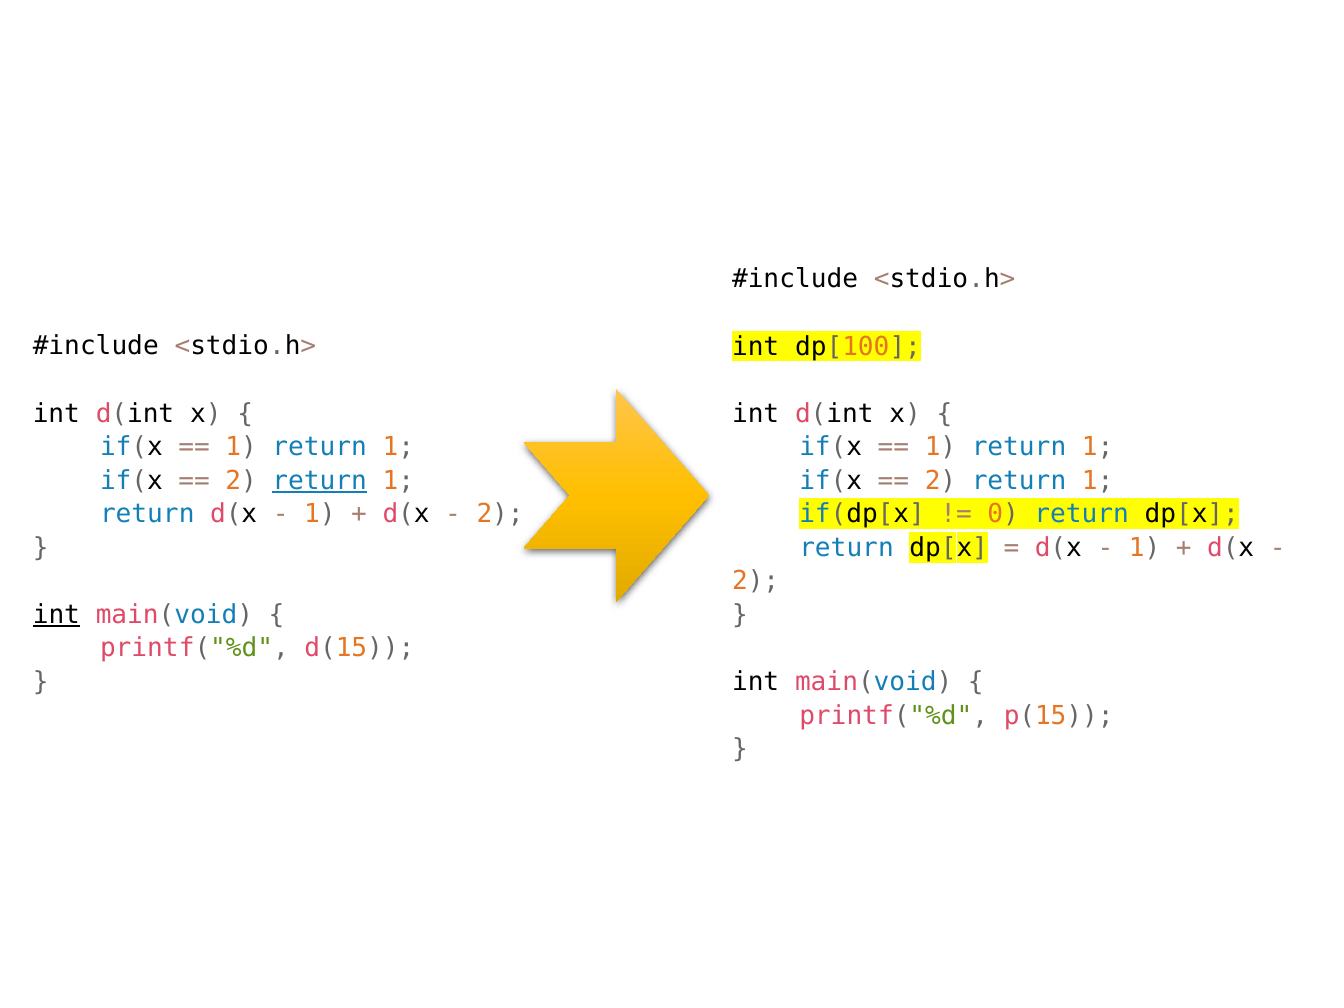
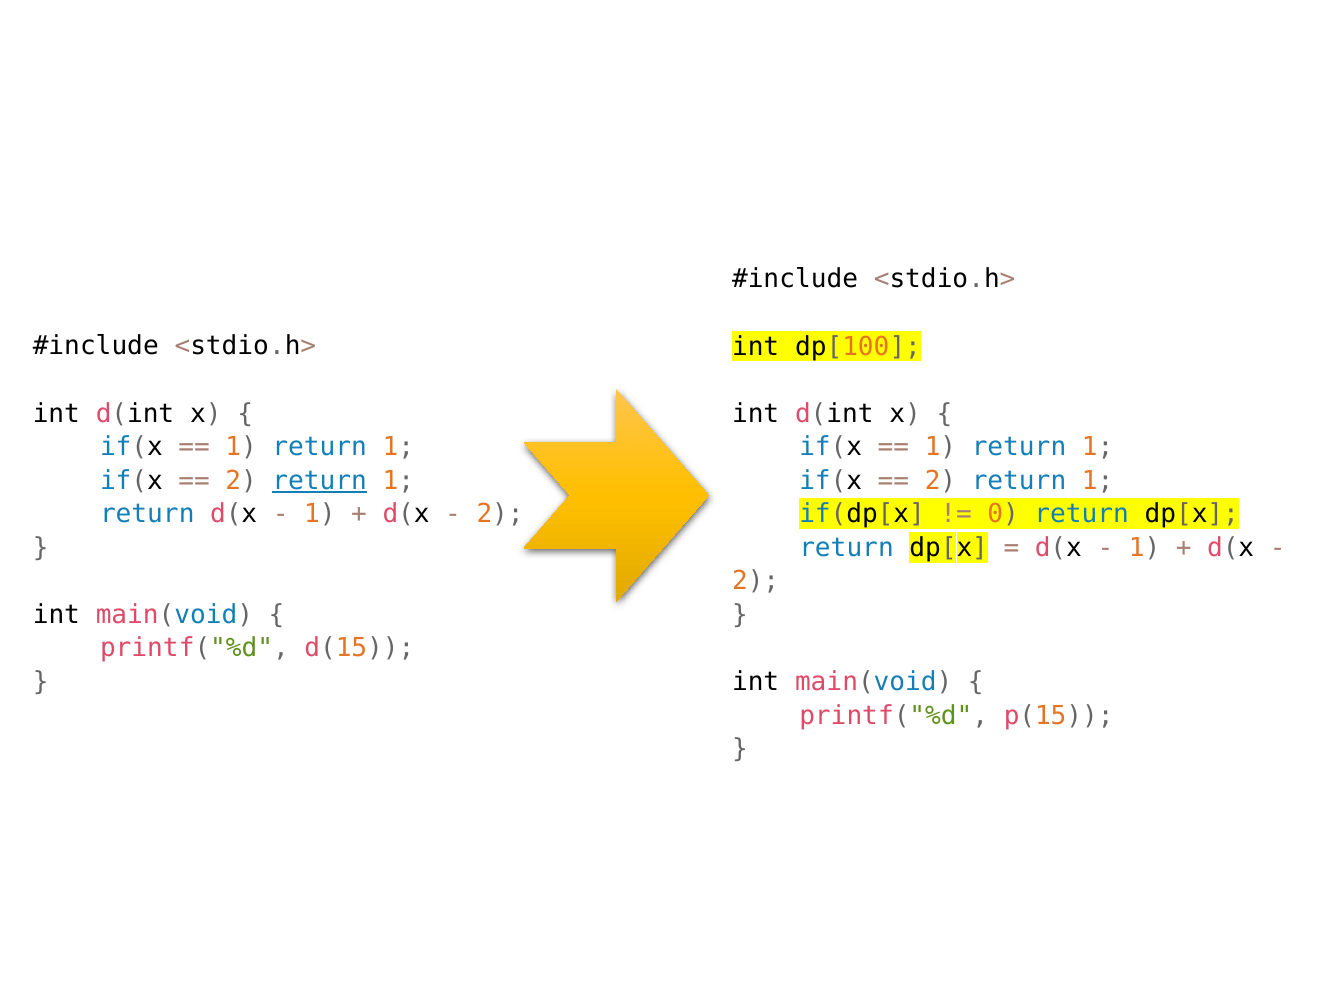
int underline: present -> none (56, 615)
